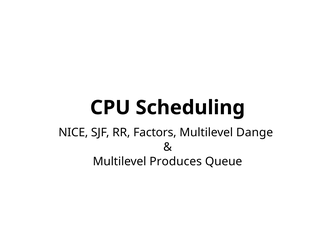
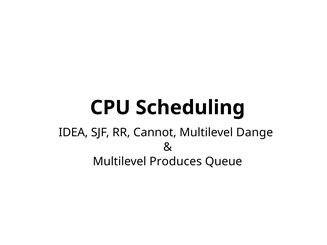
NICE: NICE -> IDEA (73, 133)
Factors: Factors -> Cannot (155, 133)
